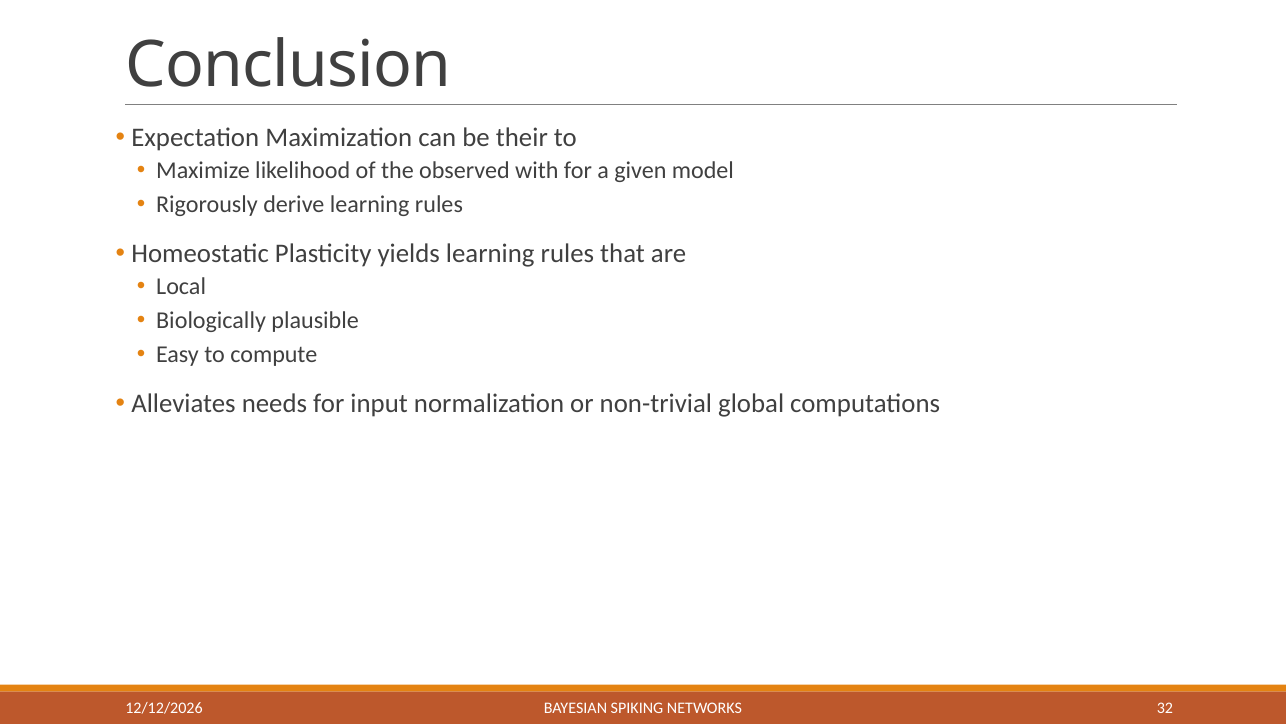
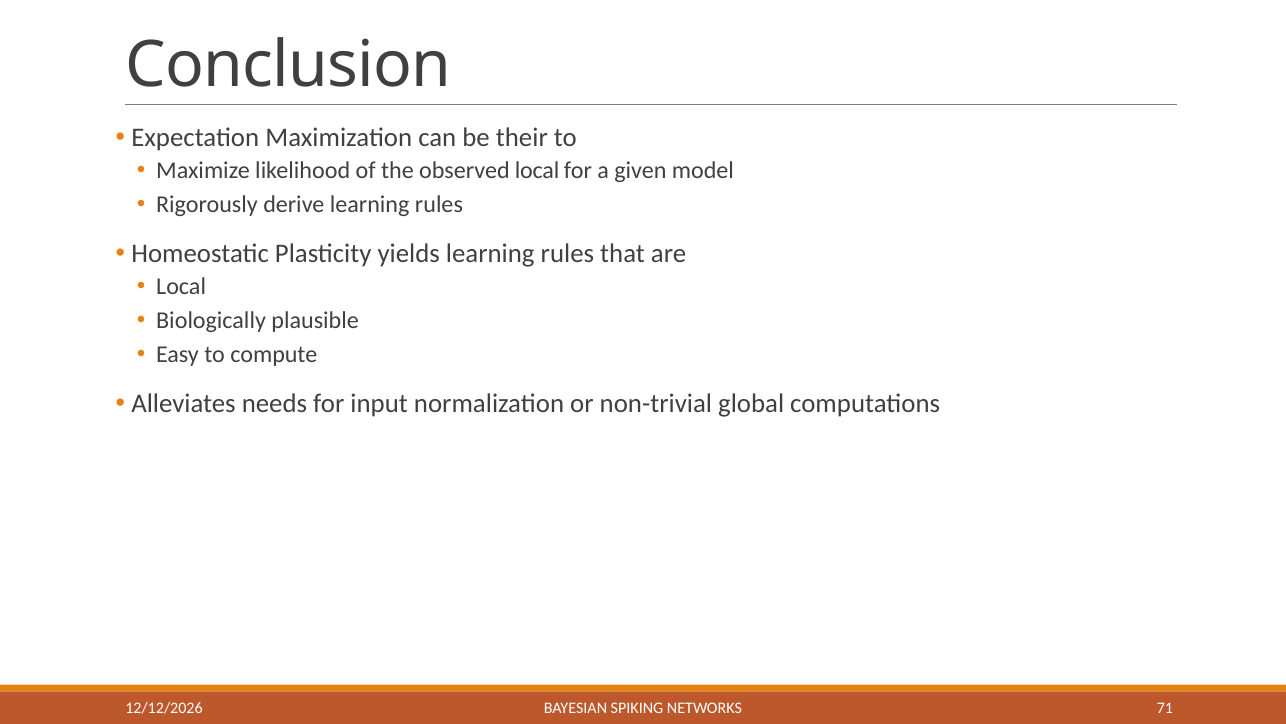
observed with: with -> local (537, 170)
32: 32 -> 71 (1165, 707)
